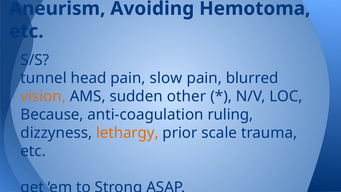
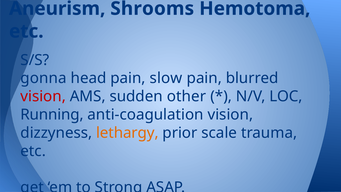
Avoiding: Avoiding -> Shrooms (152, 9)
tunnel: tunnel -> gonna (44, 78)
vision colour: orange -> red (43, 96)
Because: Because -> Running (52, 115)
anti-coagulation ruling: ruling -> vision (230, 115)
